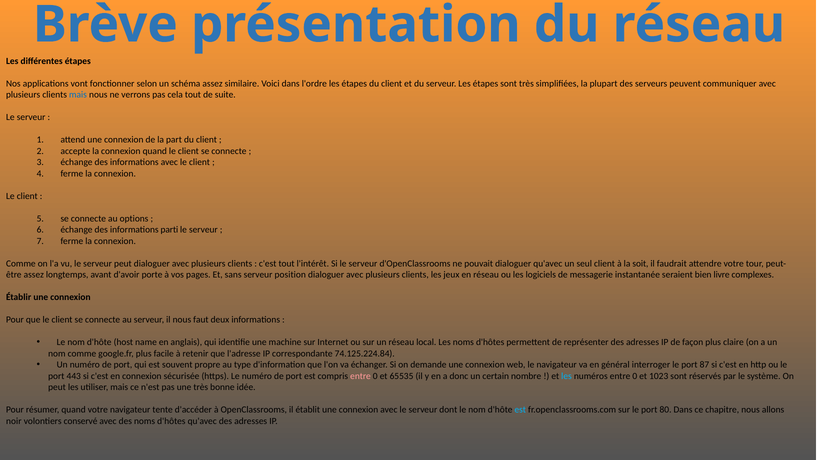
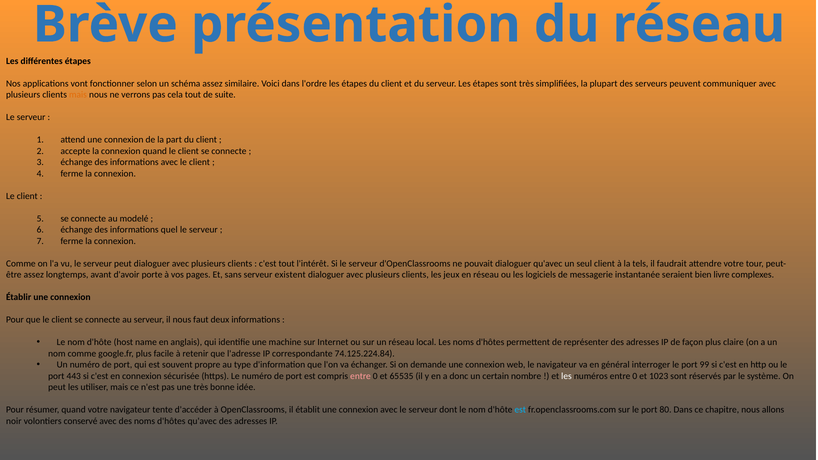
mais colour: blue -> orange (78, 95)
options: options -> modelé (134, 219)
parti: parti -> quel (169, 230)
soit: soit -> tels (640, 264)
position: position -> existent (290, 275)
87: 87 -> 99 (704, 365)
les colour: light blue -> white (566, 376)
